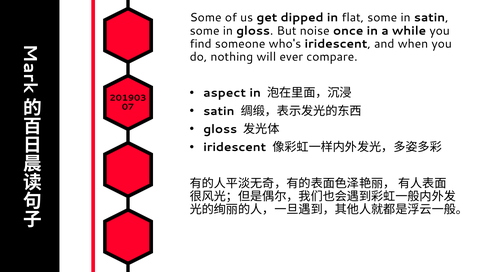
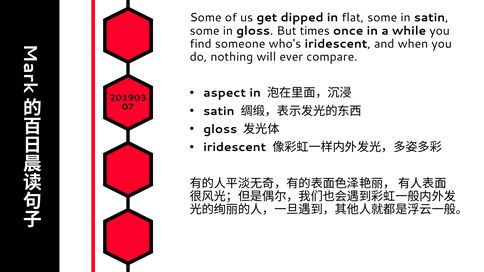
noise: noise -> times (315, 31)
